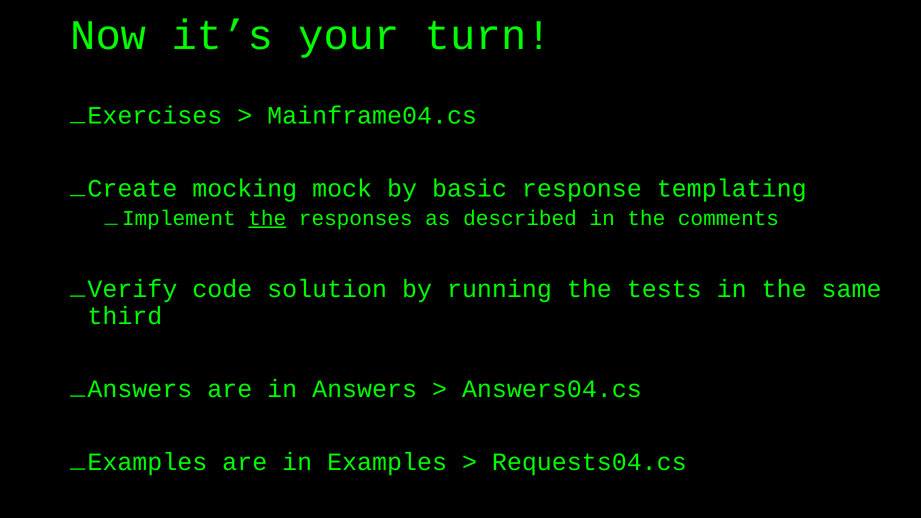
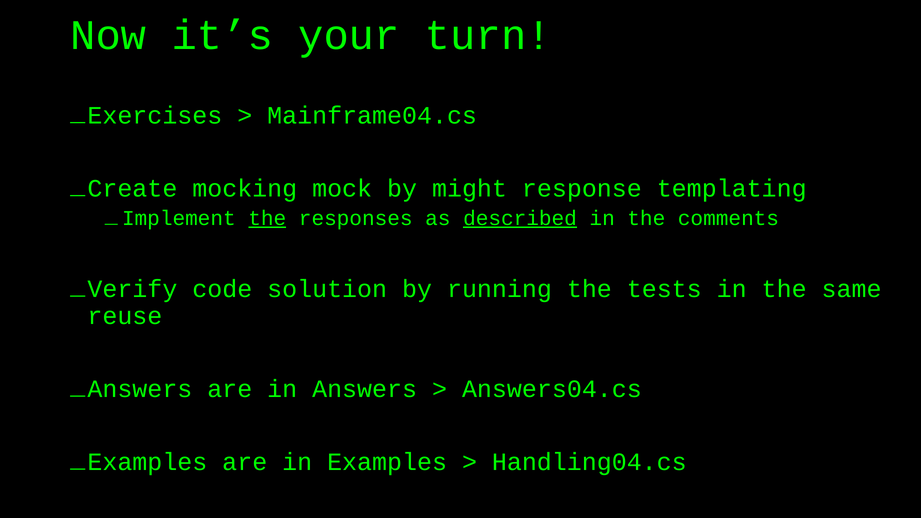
basic: basic -> might (469, 189)
described underline: none -> present (520, 218)
third: third -> reuse (125, 316)
Requests04.cs: Requests04.cs -> Handling04.cs (589, 462)
